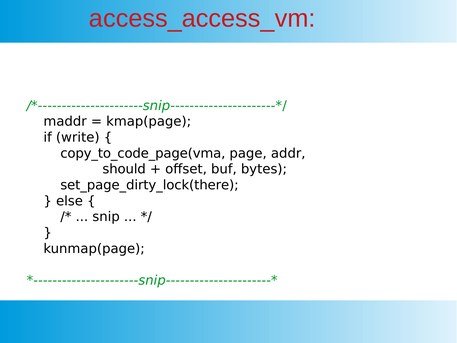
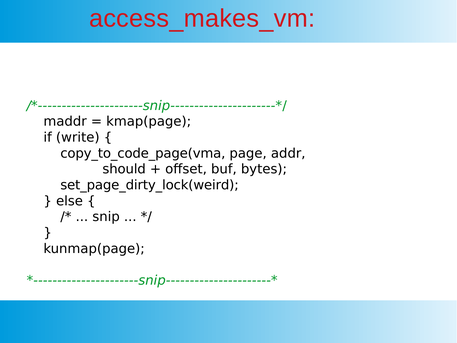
access_access_vm: access_access_vm -> access_makes_vm (202, 19)
set_page_dirty_lock(there: set_page_dirty_lock(there -> set_page_dirty_lock(weird (150, 185)
